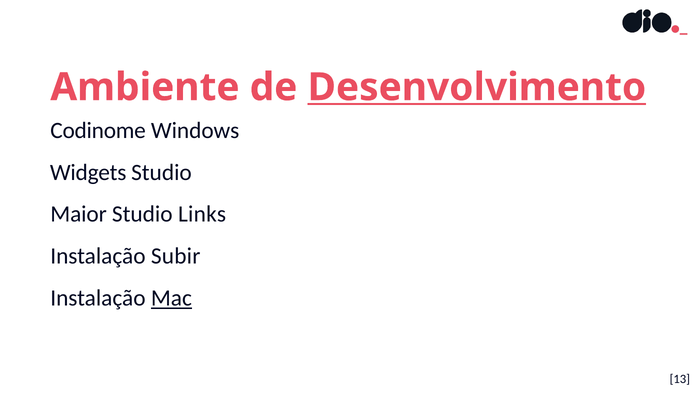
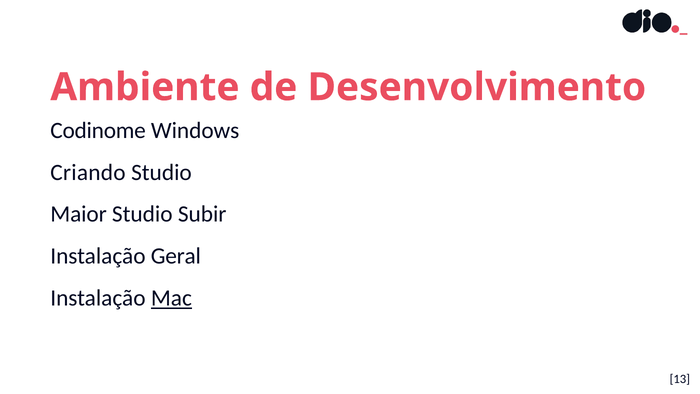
Desenvolvimento underline: present -> none (477, 87)
Widgets: Widgets -> Criando (88, 172)
Links: Links -> Subir (202, 214)
Subir: Subir -> Geral (176, 256)
